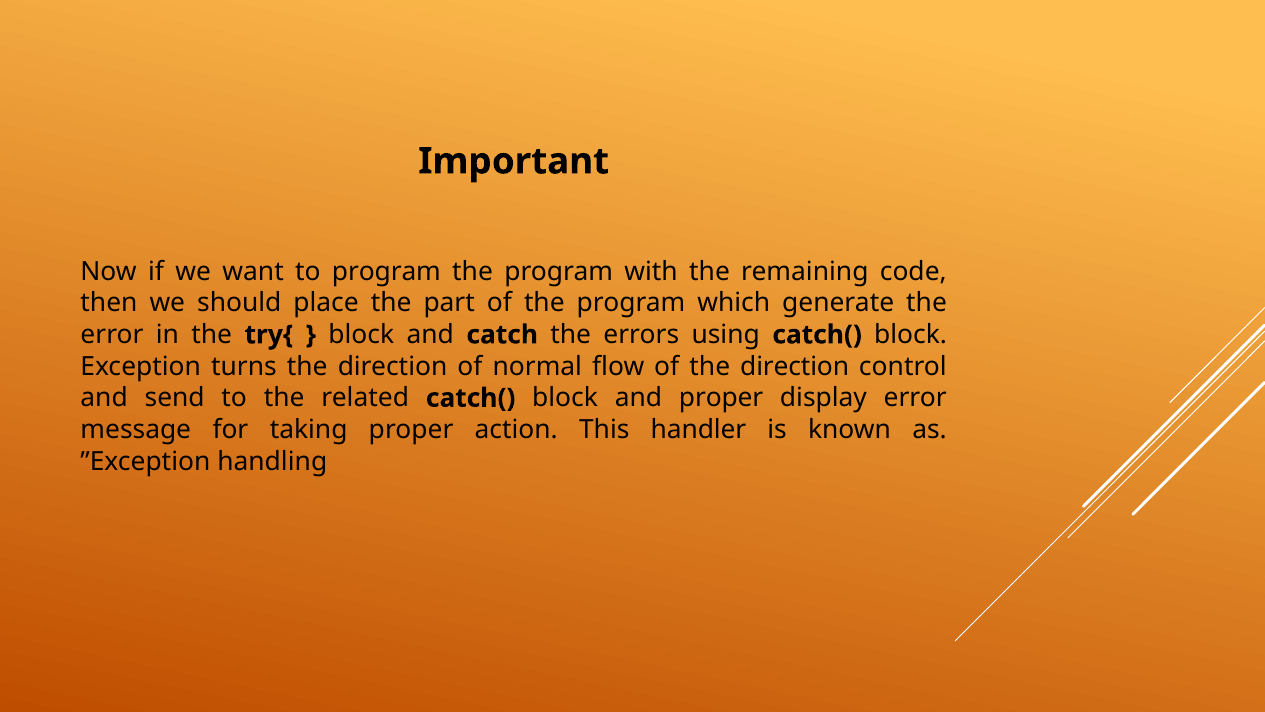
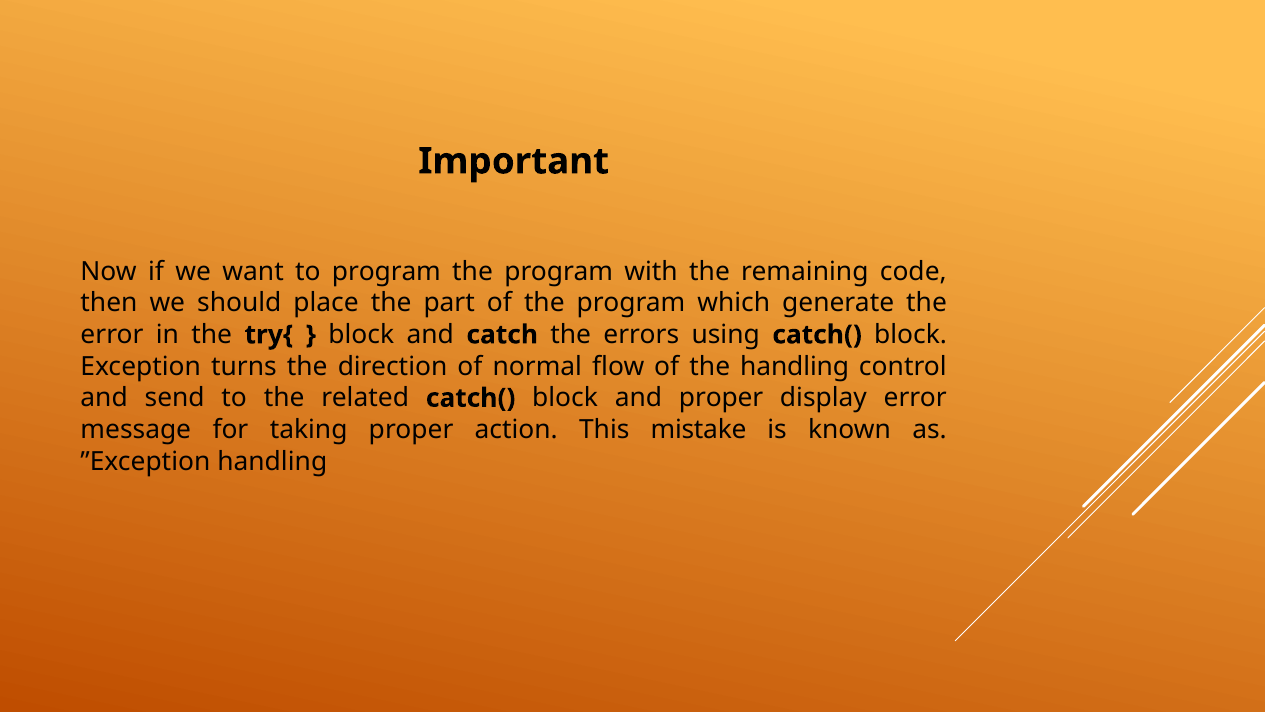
of the direction: direction -> handling (795, 366)
handler: handler -> mistake (699, 429)
